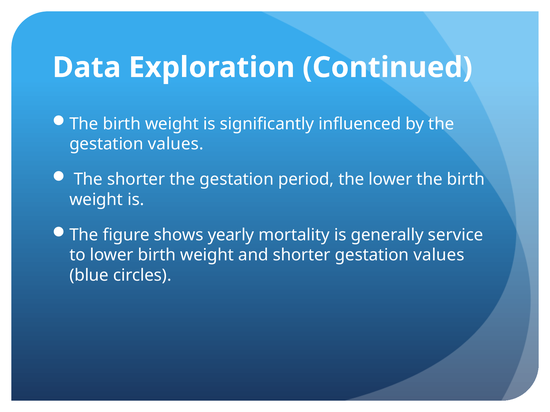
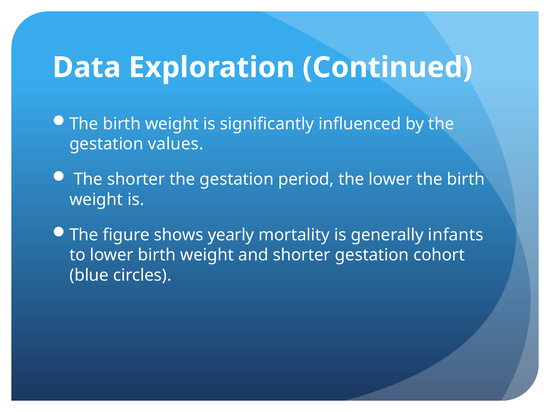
service: service -> infants (456, 235)
shorter gestation values: values -> cohort (439, 255)
